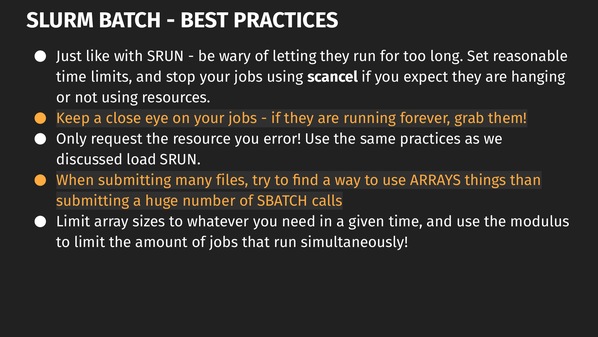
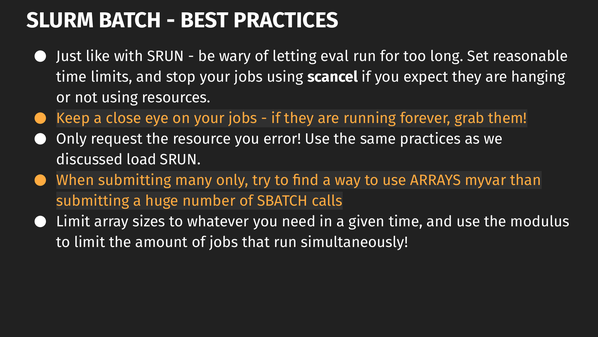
letting they: they -> eval (335, 56)
many files: files -> only (232, 180)
things: things -> myvar (485, 180)
